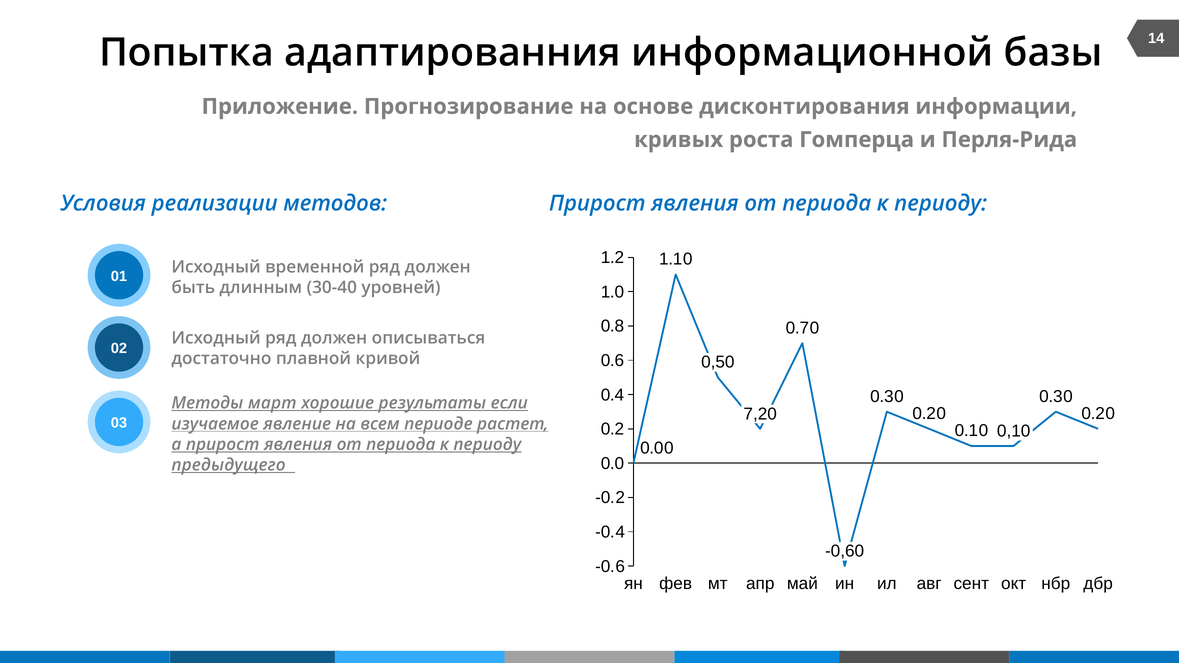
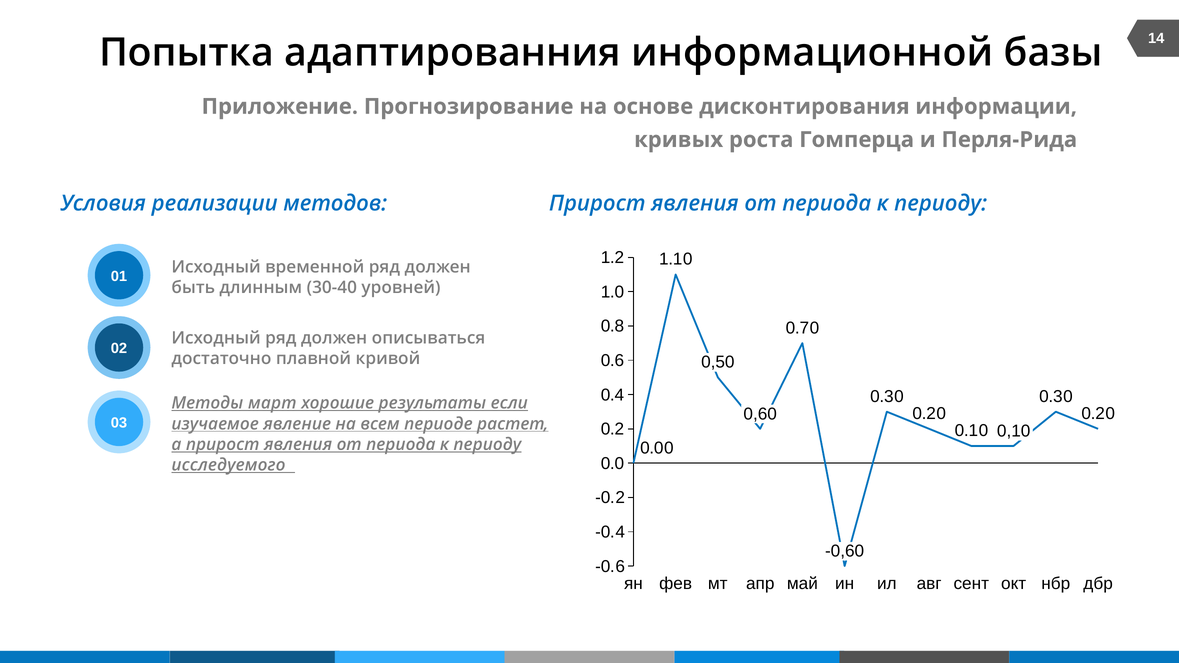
7,20: 7,20 -> 0,60 (760, 414)
предыдущего: предыдущего -> исследуемого (229, 465)
